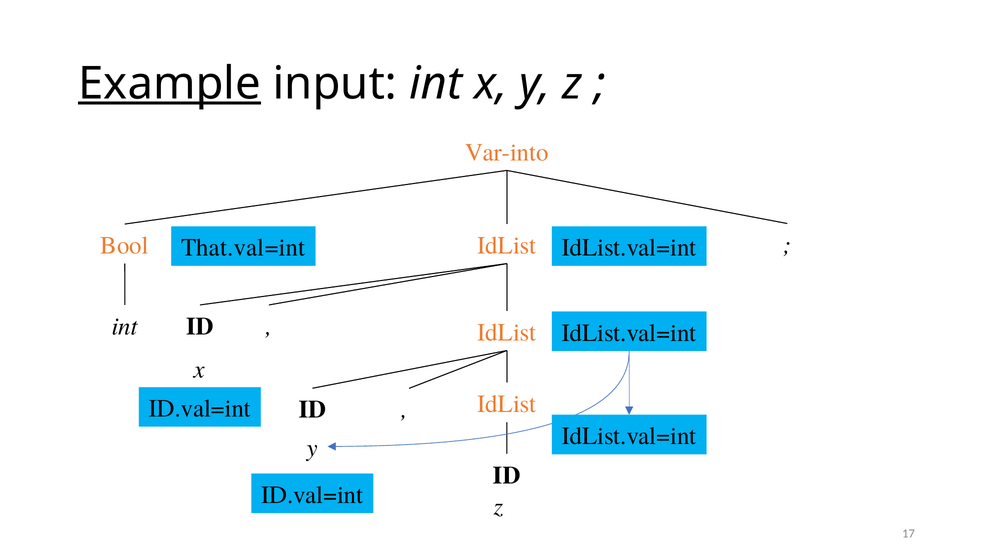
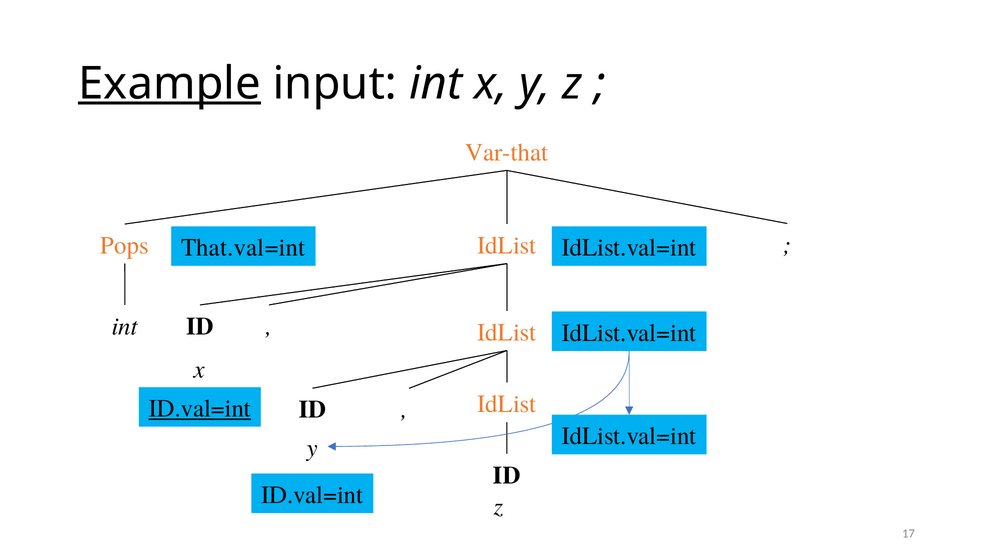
Var-into: Var-into -> Var-that (507, 152)
Bool: Bool -> Pops (125, 245)
ID.val=int underline: none -> present (200, 408)
